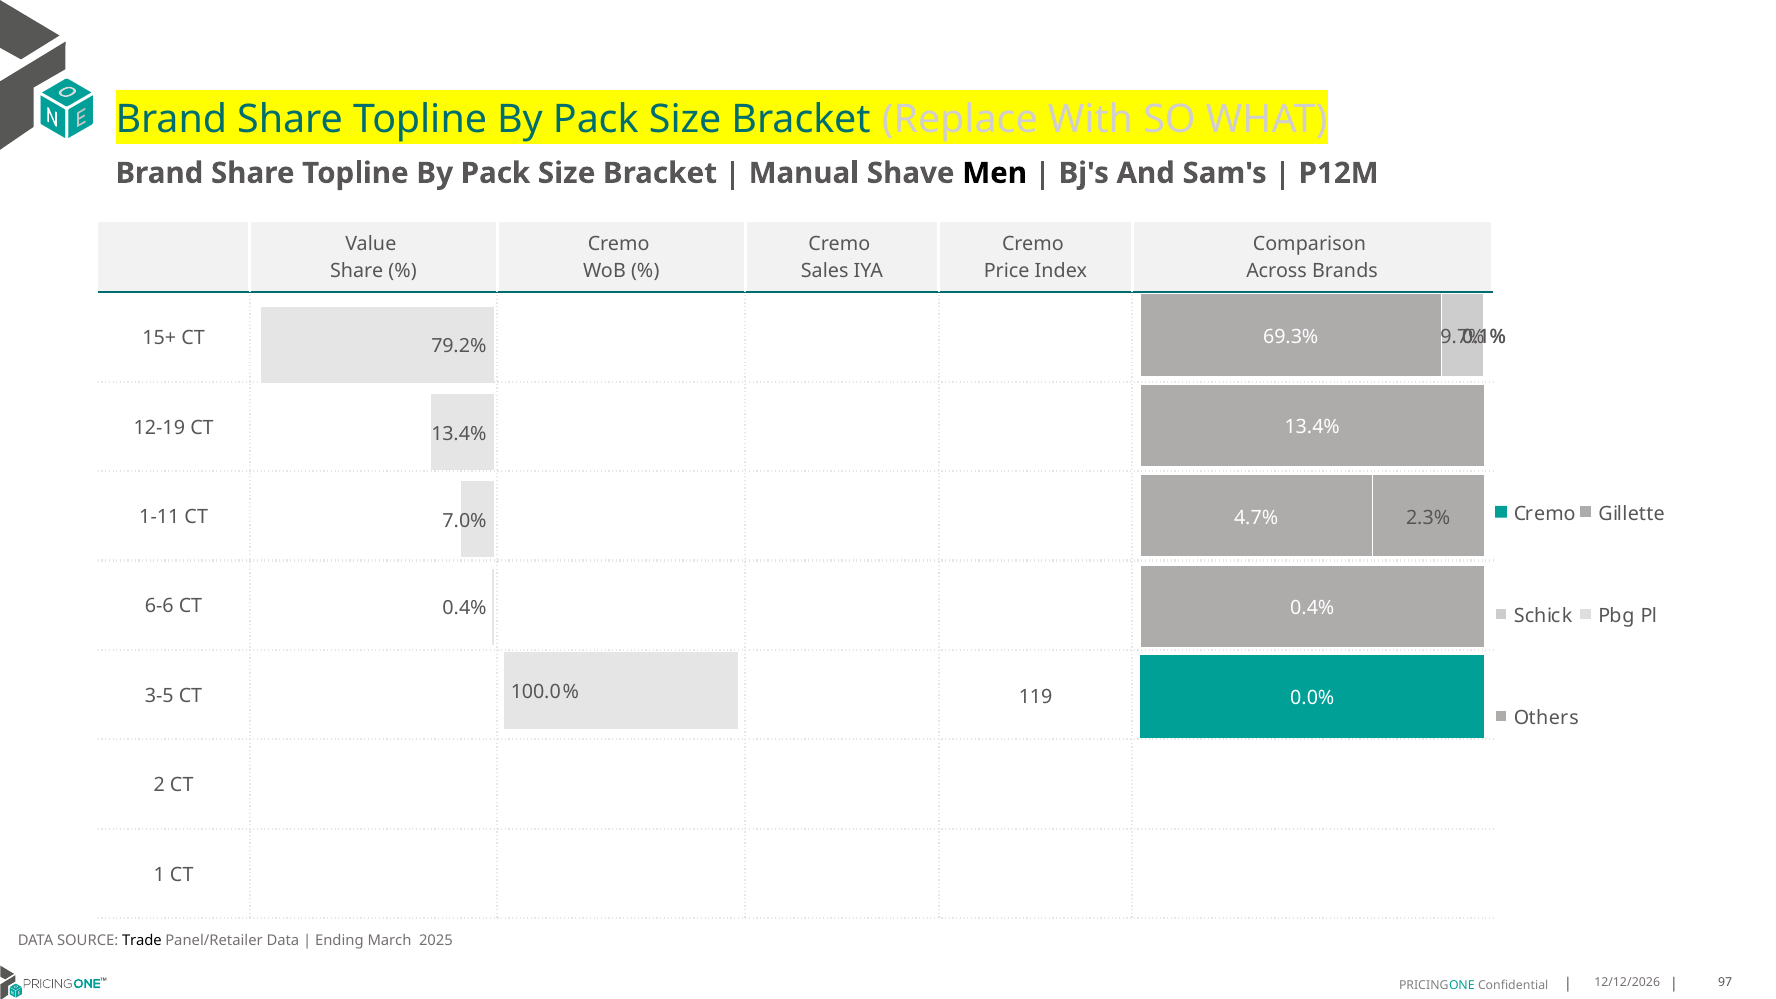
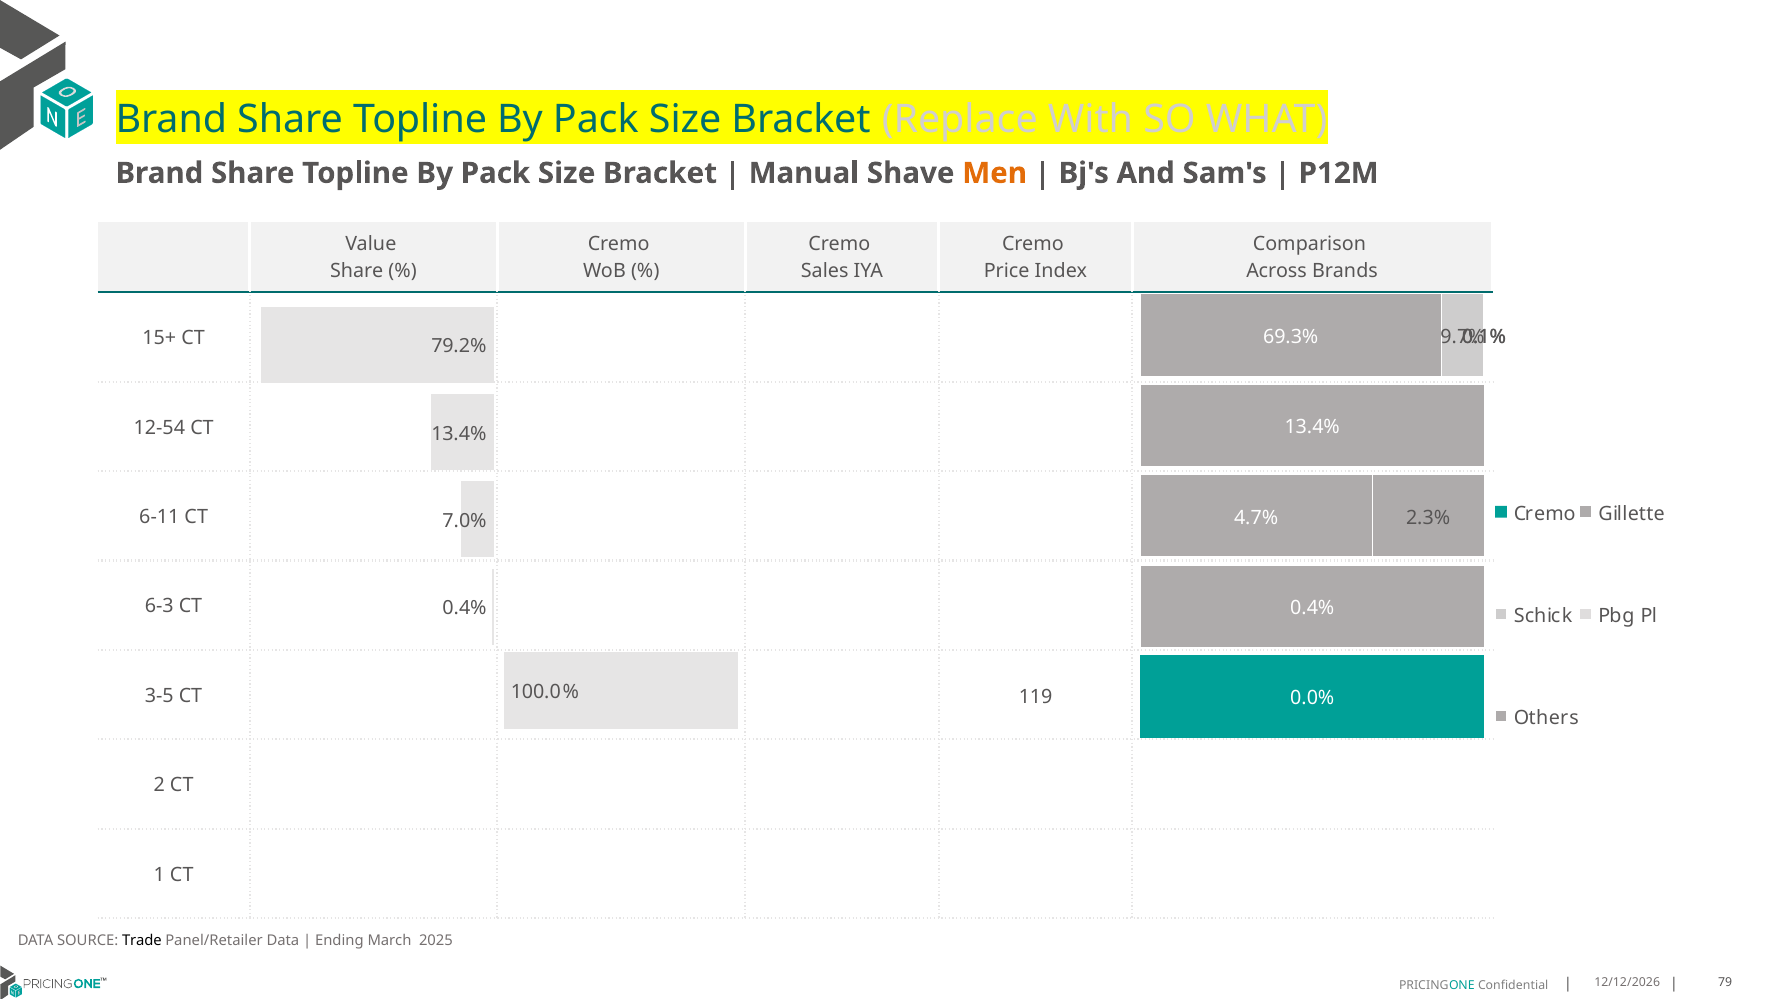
Men colour: black -> orange (995, 173)
12-19: 12-19 -> 12-54 (159, 428)
1-11: 1-11 -> 6-11 (159, 517)
6-6: 6-6 -> 6-3 (159, 606)
97: 97 -> 79 (1725, 982)
